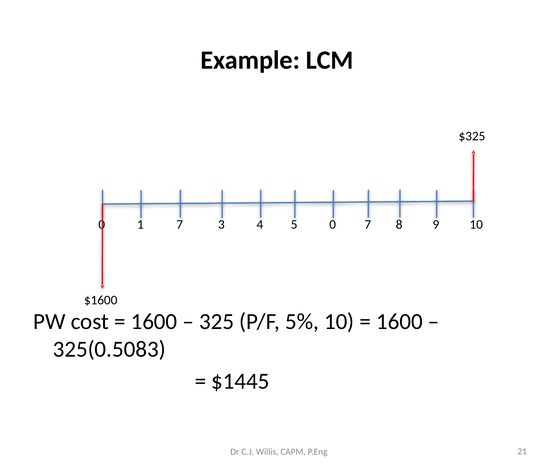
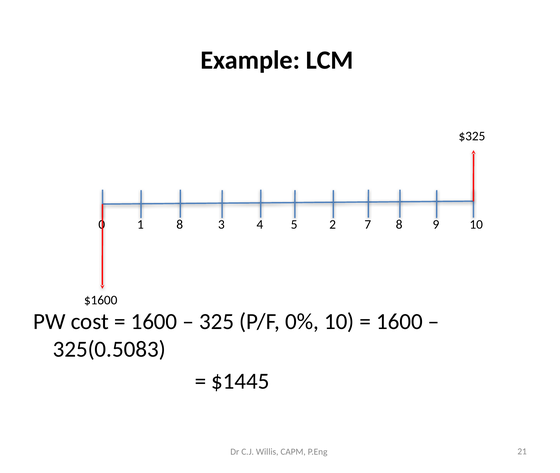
7: 7 -> 8 (180, 225)
5 0: 0 -> 2 (333, 225)
5%: 5% -> 0% (302, 322)
